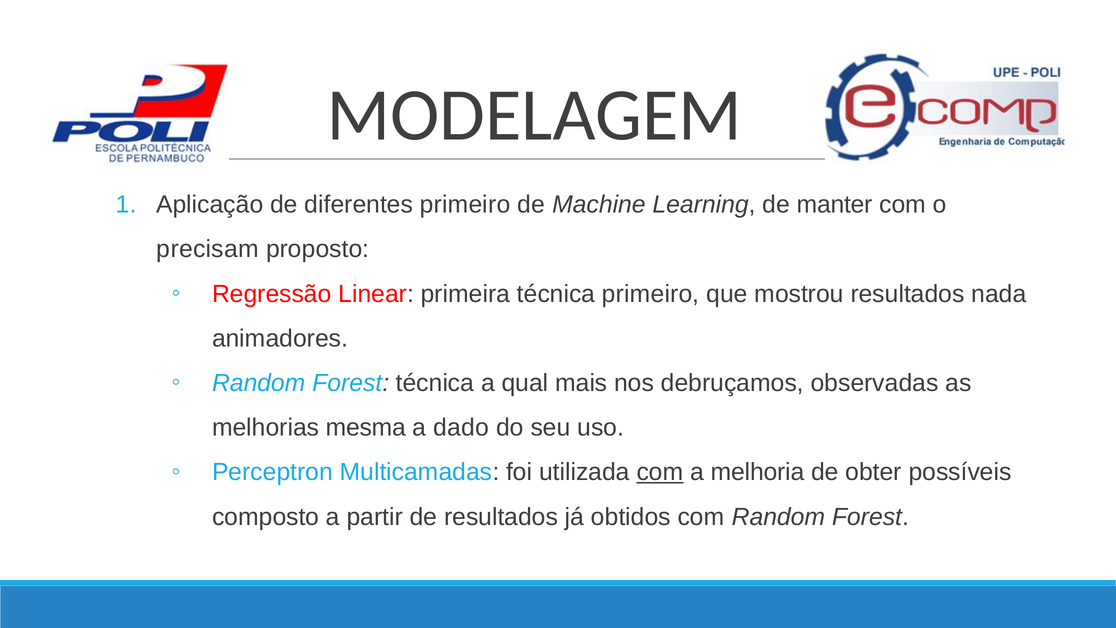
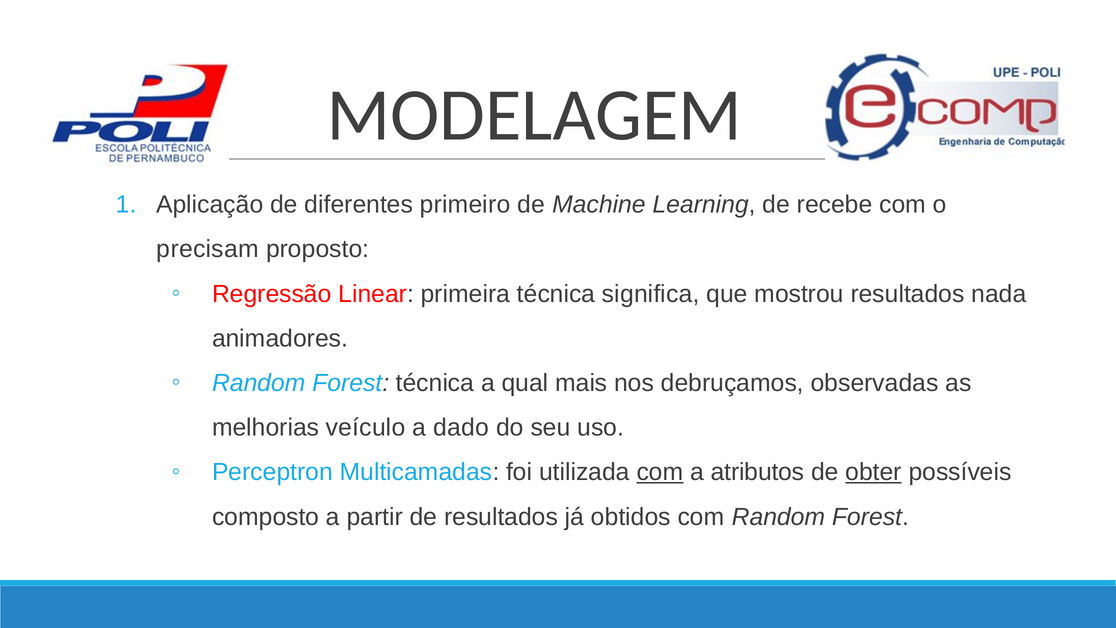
manter: manter -> recebe (835, 205)
técnica primeiro: primeiro -> significa (651, 294)
mesma: mesma -> veículo (366, 428)
melhoria: melhoria -> atributos (758, 472)
obter underline: none -> present (874, 472)
